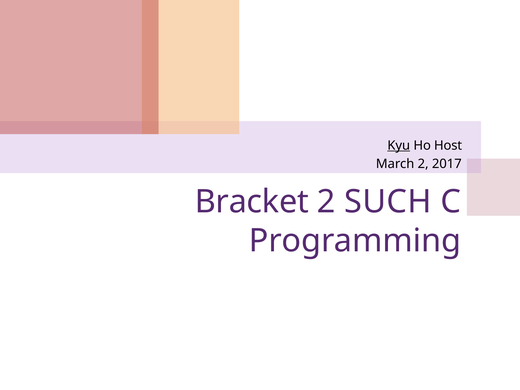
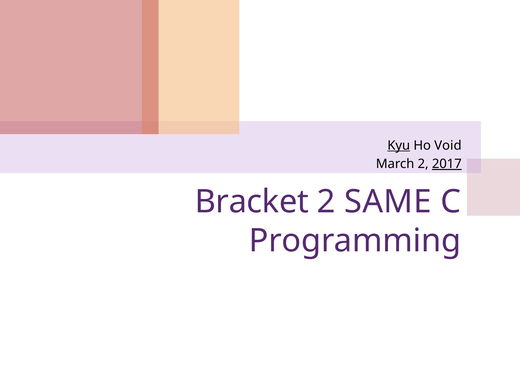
Host: Host -> Void (448, 145)
2017 underline: none -> present (447, 164)
SUCH: SUCH -> SAME (388, 202)
